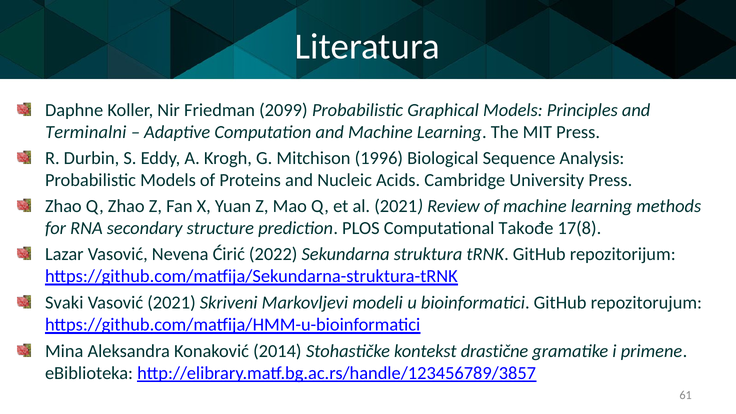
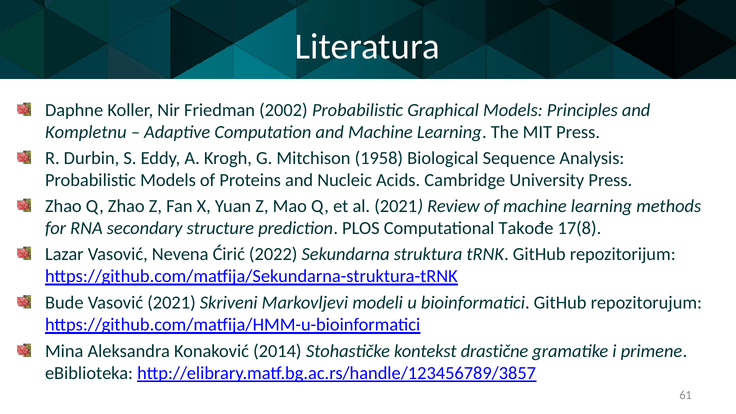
2099: 2099 -> 2002 (283, 110)
Terminalni: Terminalni -> Kompletnu (86, 132)
1996: 1996 -> 1958 (379, 158)
Svaki: Svaki -> Bude (64, 303)
